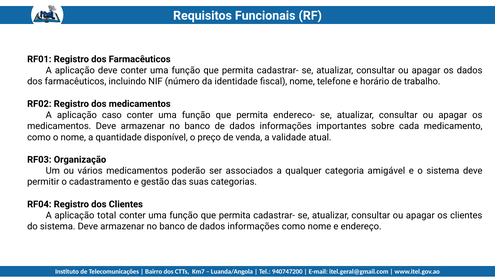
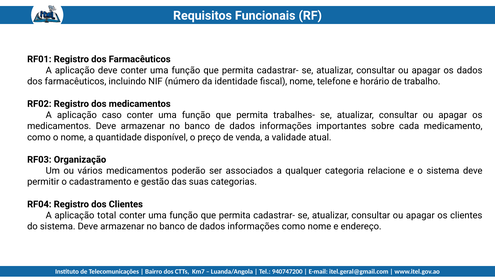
endereco-: endereco- -> trabalhes- (294, 115)
amigável: amigável -> relacione (386, 170)
